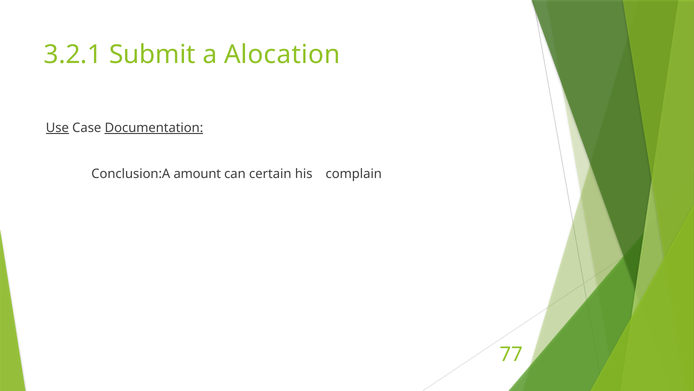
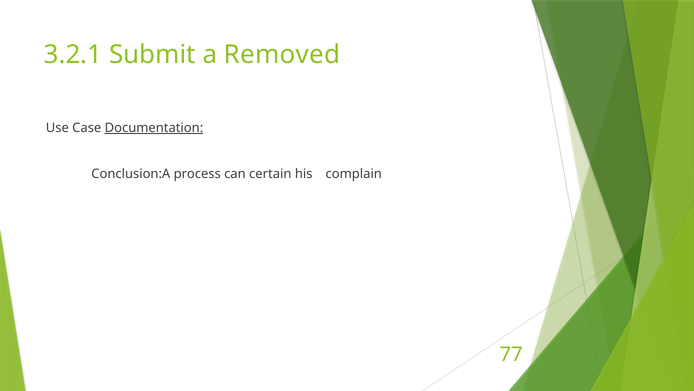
Alocation: Alocation -> Removed (282, 55)
Use underline: present -> none (57, 128)
amount: amount -> process (197, 173)
